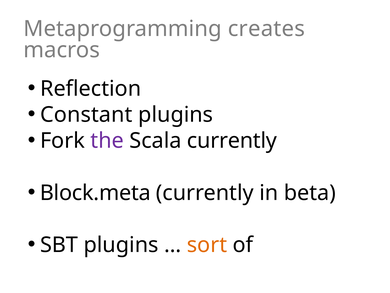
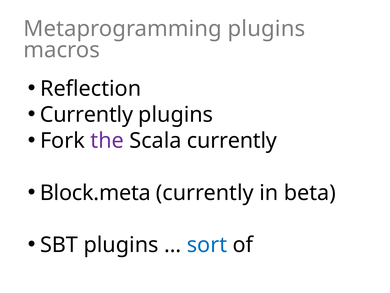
Metaprogramming creates: creates -> plugins (266, 29)
Constant: Constant -> Currently (86, 115)
sort colour: orange -> blue (207, 245)
